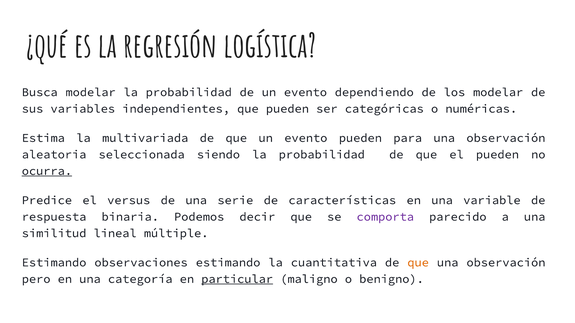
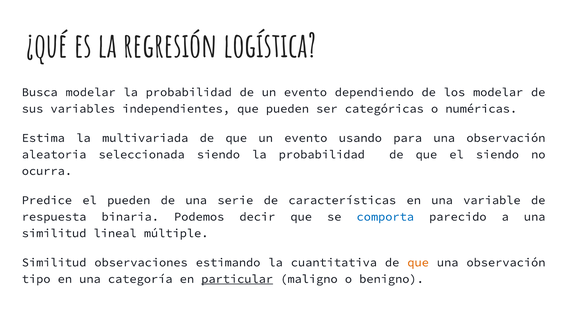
evento pueden: pueden -> usando (360, 138)
el pueden: pueden -> siendo (497, 155)
ocurra underline: present -> none (47, 171)
el versus: versus -> pueden (129, 200)
comporta colour: purple -> blue (385, 217)
Estimando: Estimando -> Similitud (54, 263)
pero: pero -> tipo (36, 279)
